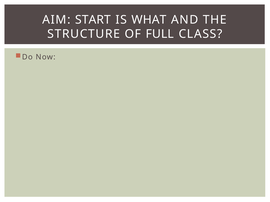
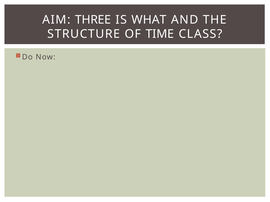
START: START -> THREE (93, 20)
FULL: FULL -> TIME (160, 34)
